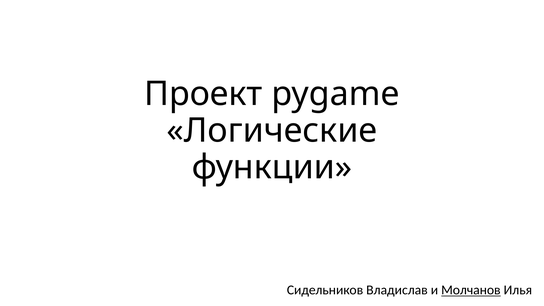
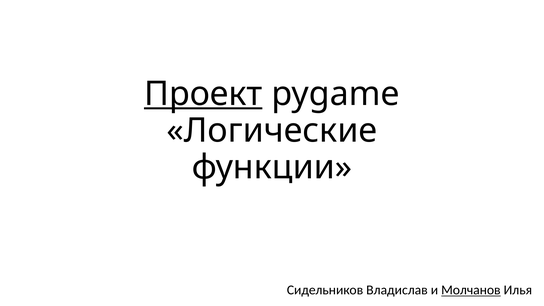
Проект underline: none -> present (203, 94)
